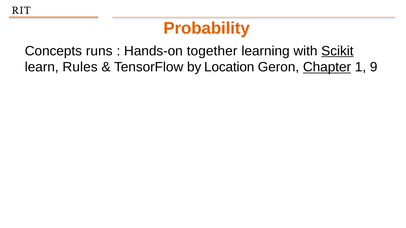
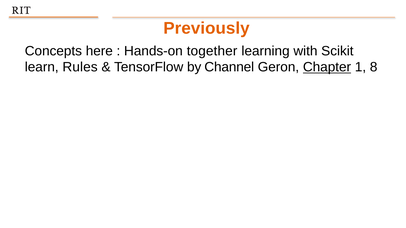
Probability: Probability -> Previously (207, 28)
runs: runs -> here (99, 51)
Scikit underline: present -> none (337, 51)
Location: Location -> Channel (229, 67)
9: 9 -> 8 (374, 67)
